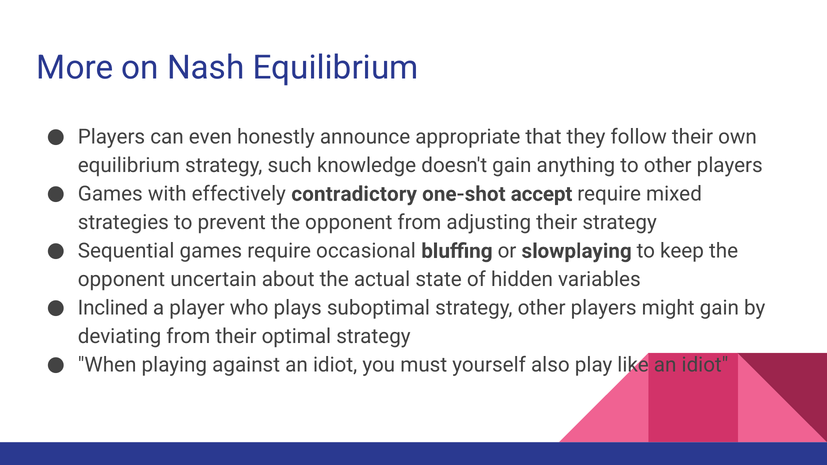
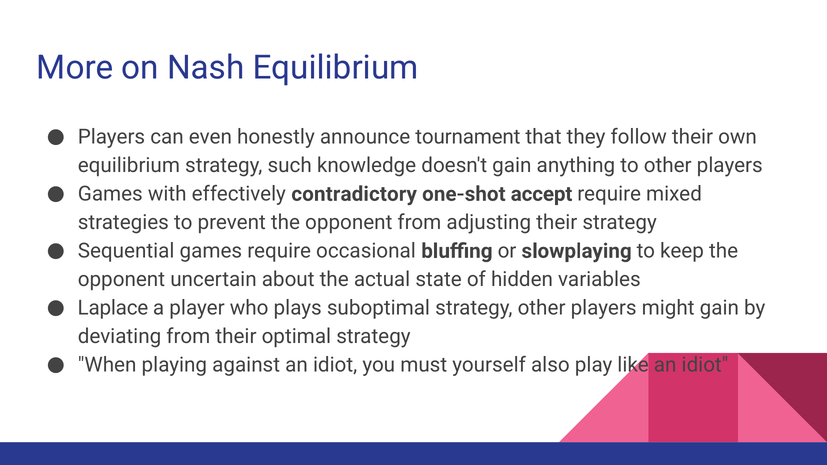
appropriate: appropriate -> tournament (468, 137)
Inclined: Inclined -> Laplace (113, 308)
